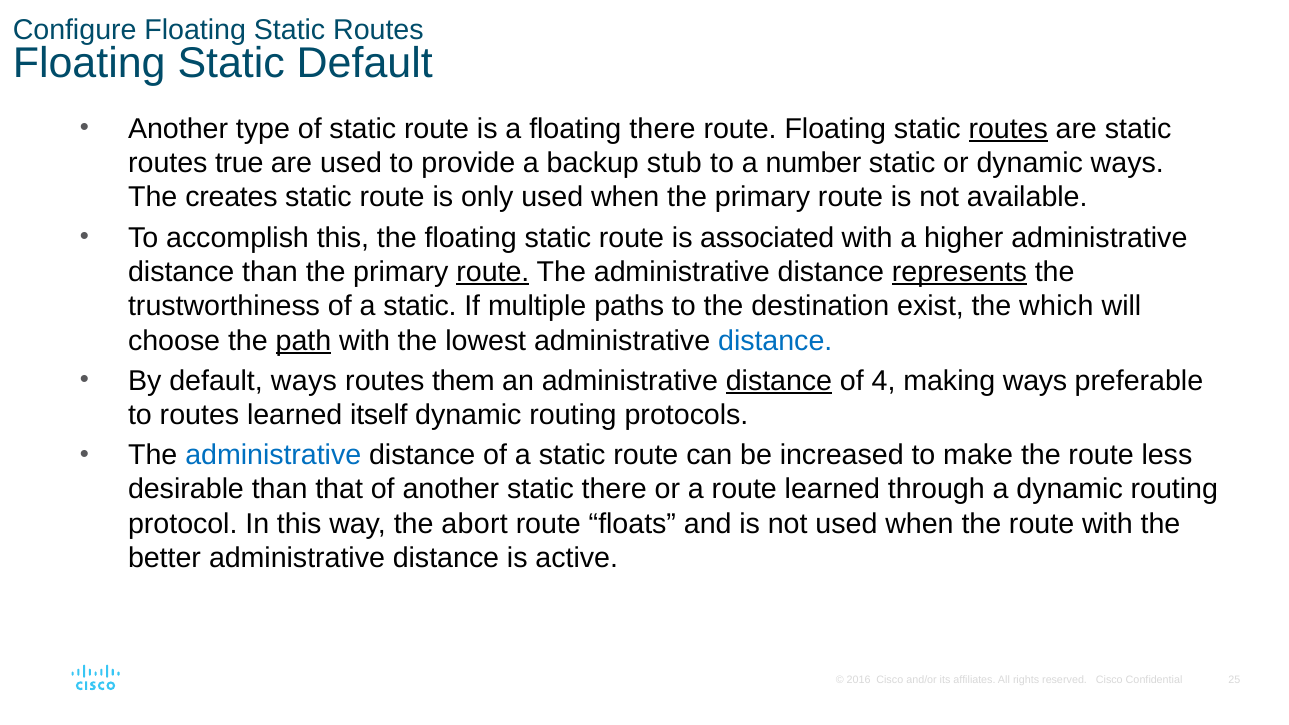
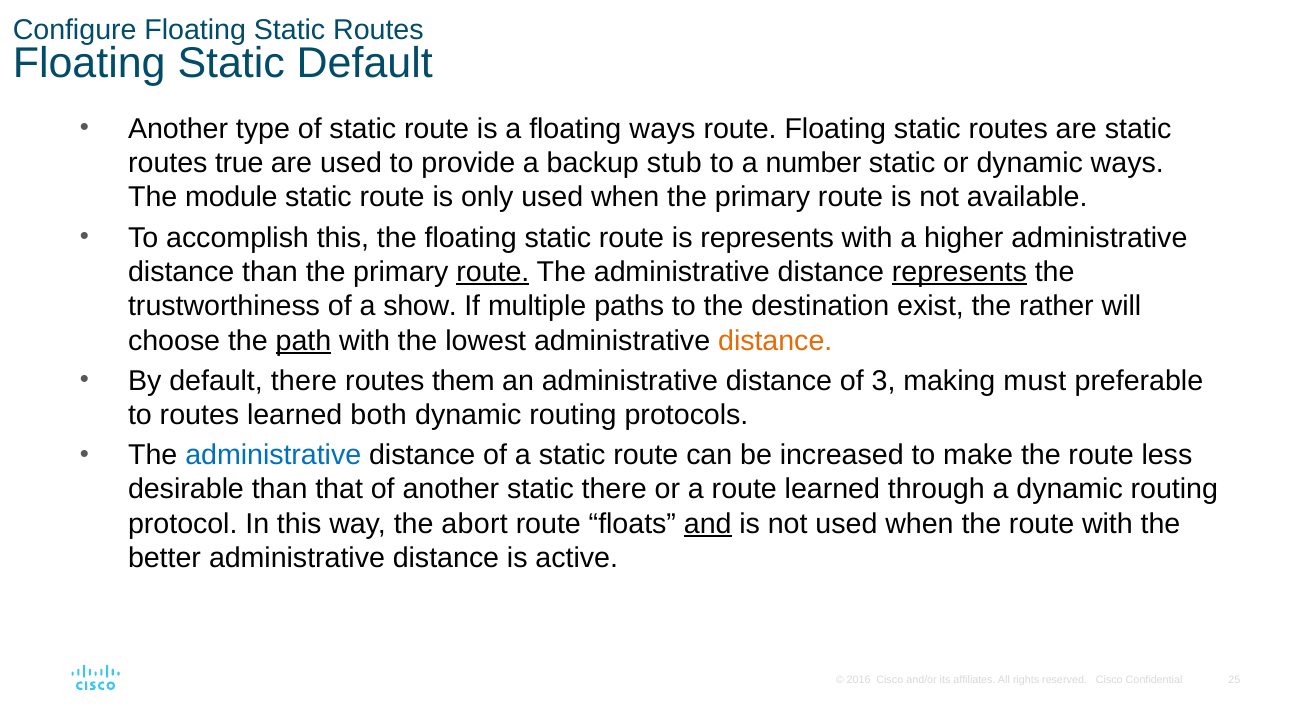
floating there: there -> ways (662, 129)
routes underline: present -> none (1008, 129)
creates: creates -> module (231, 198)
is associated: associated -> represents (767, 238)
trustworthiness of a static: static -> show (420, 306)
which: which -> rather (1056, 306)
distance colour: blue -> orange (775, 341)
default ways: ways -> there (304, 381)
distance underline: present -> none (779, 381)
4: 4 -> 3 (884, 381)
making ways: ways -> must (1035, 381)
itself: itself -> both (379, 415)
and underline: none -> present (708, 524)
